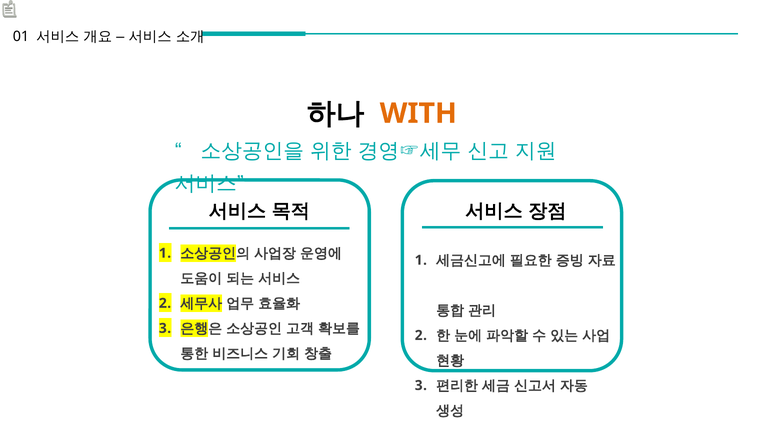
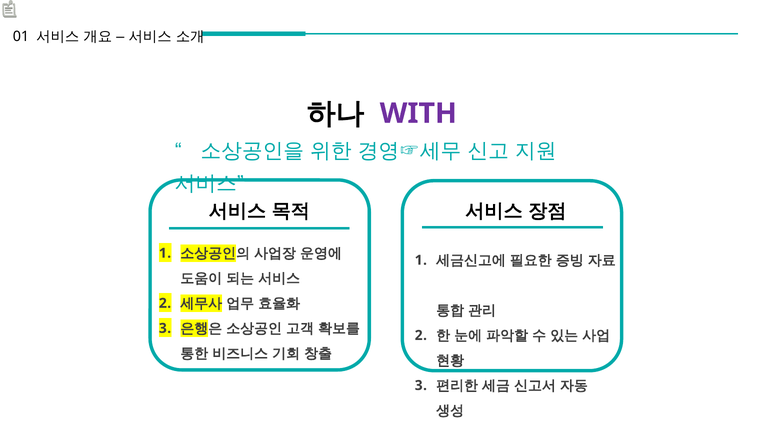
WITH colour: orange -> purple (418, 113)
